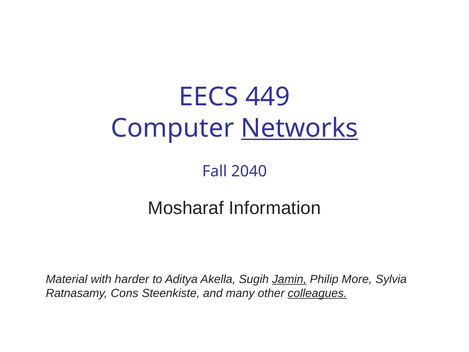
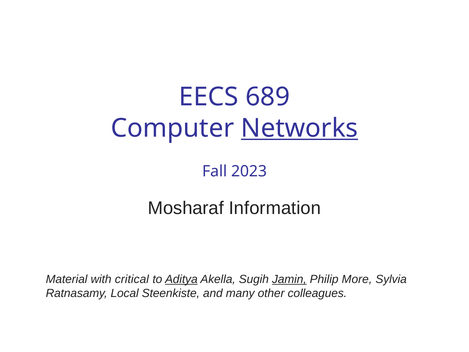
449: 449 -> 689 (268, 97)
2040: 2040 -> 2023 (249, 171)
harder: harder -> critical (132, 279)
Aditya underline: none -> present (181, 279)
Cons: Cons -> Local (125, 293)
colleagues underline: present -> none (317, 293)
